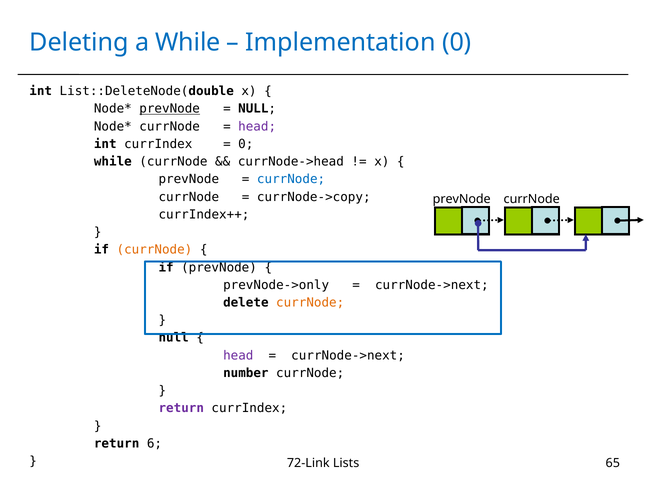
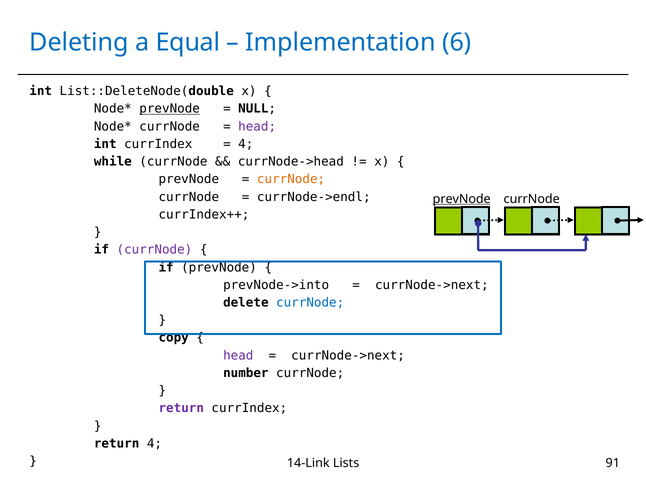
a While: While -> Equal (188, 43)
Implementation 0: 0 -> 6 (457, 43)
0: 0 -> 4 (246, 144)
currNode colour: blue -> orange (291, 179)
currNode->copy: currNode->copy -> currNode->endl (314, 197)
prevNode underline: none -> present (462, 199)
currNode colour: orange -> purple (154, 249)
prevNode->only: prevNode->only -> prevNode->into (276, 285)
currNode colour: orange -> blue (310, 302)
null: null -> copy (174, 337)
return 6: 6 -> 4 (154, 443)
72-Link: 72-Link -> 14-Link (308, 463)
65: 65 -> 91 (613, 463)
